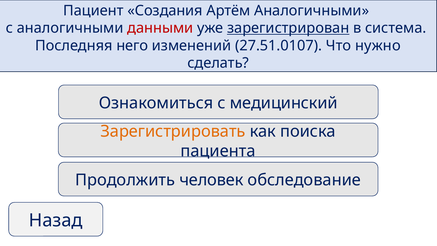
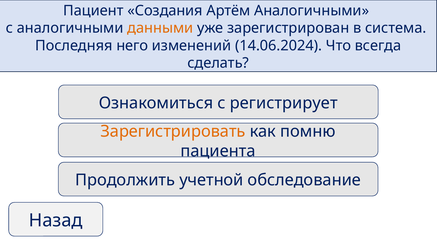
данными colour: red -> orange (160, 28)
зарегистрирован underline: present -> none (288, 28)
27.51.0107: 27.51.0107 -> 14.06.2024 (279, 46)
нужно: нужно -> всегда (378, 46)
медицинский: медицинский -> регистрирует (284, 103)
поиска: поиска -> помню (308, 131)
человек: человек -> учетной (211, 180)
